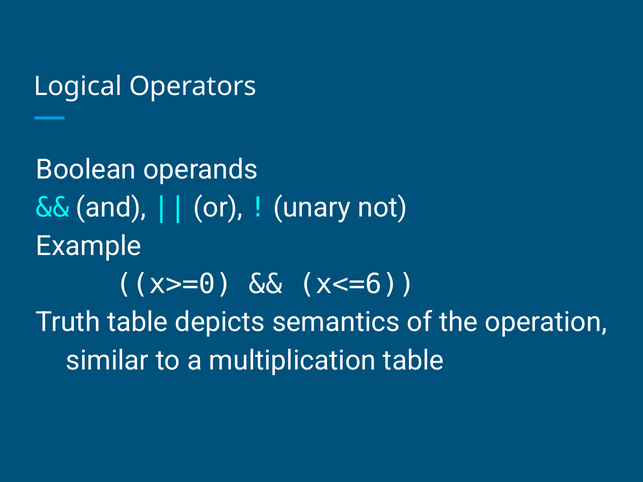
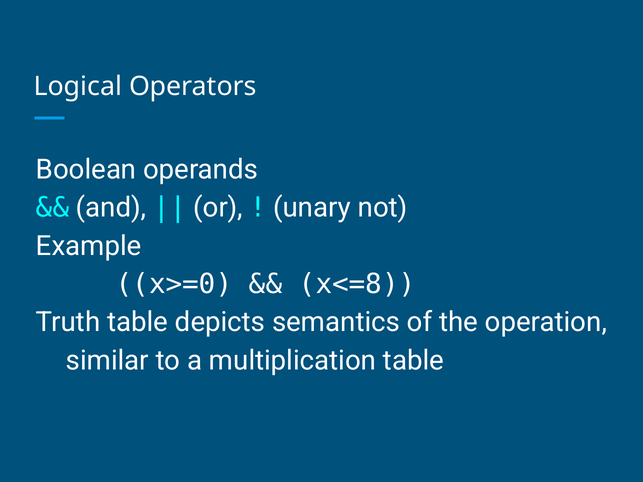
x<=6: x<=6 -> x<=8 (357, 284)
